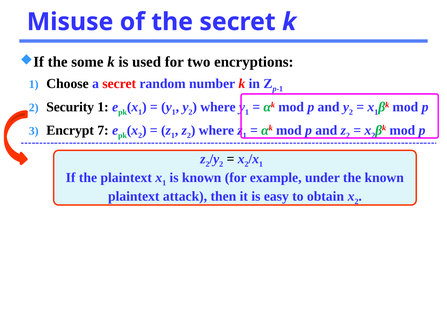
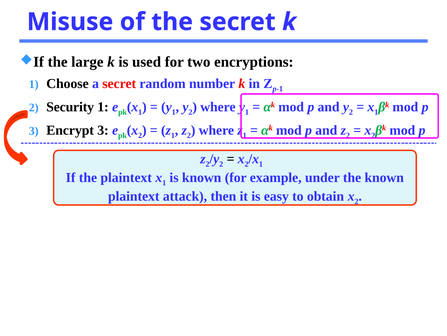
some: some -> large (87, 62)
Encrypt 7: 7 -> 3 (103, 130)
